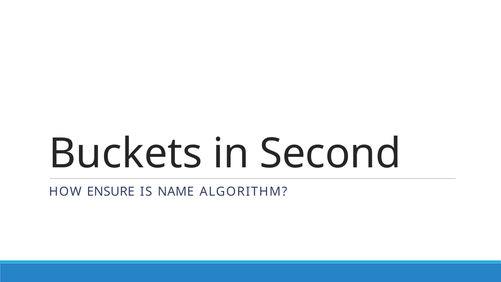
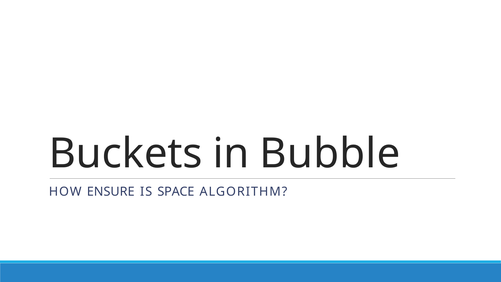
Second: Second -> Bubble (330, 154)
NAME: NAME -> SPACE (176, 192)
